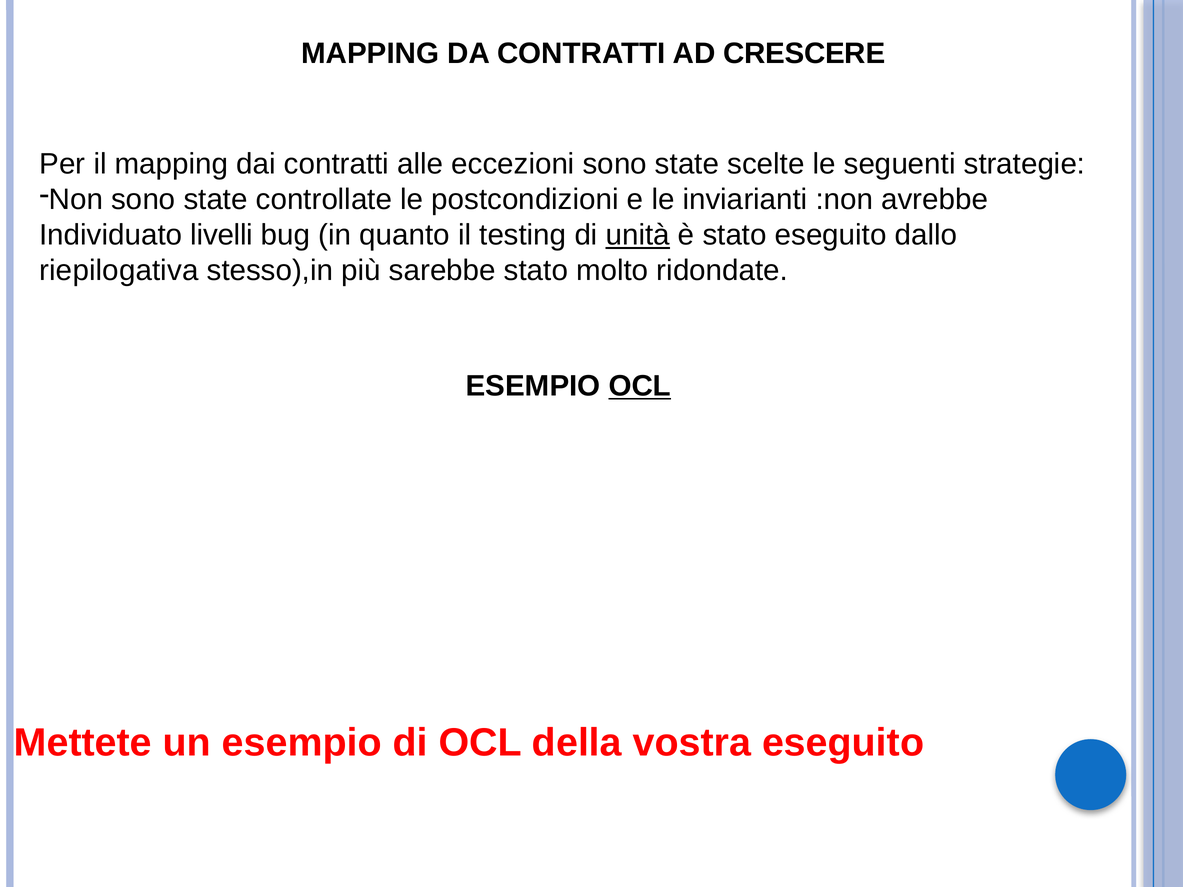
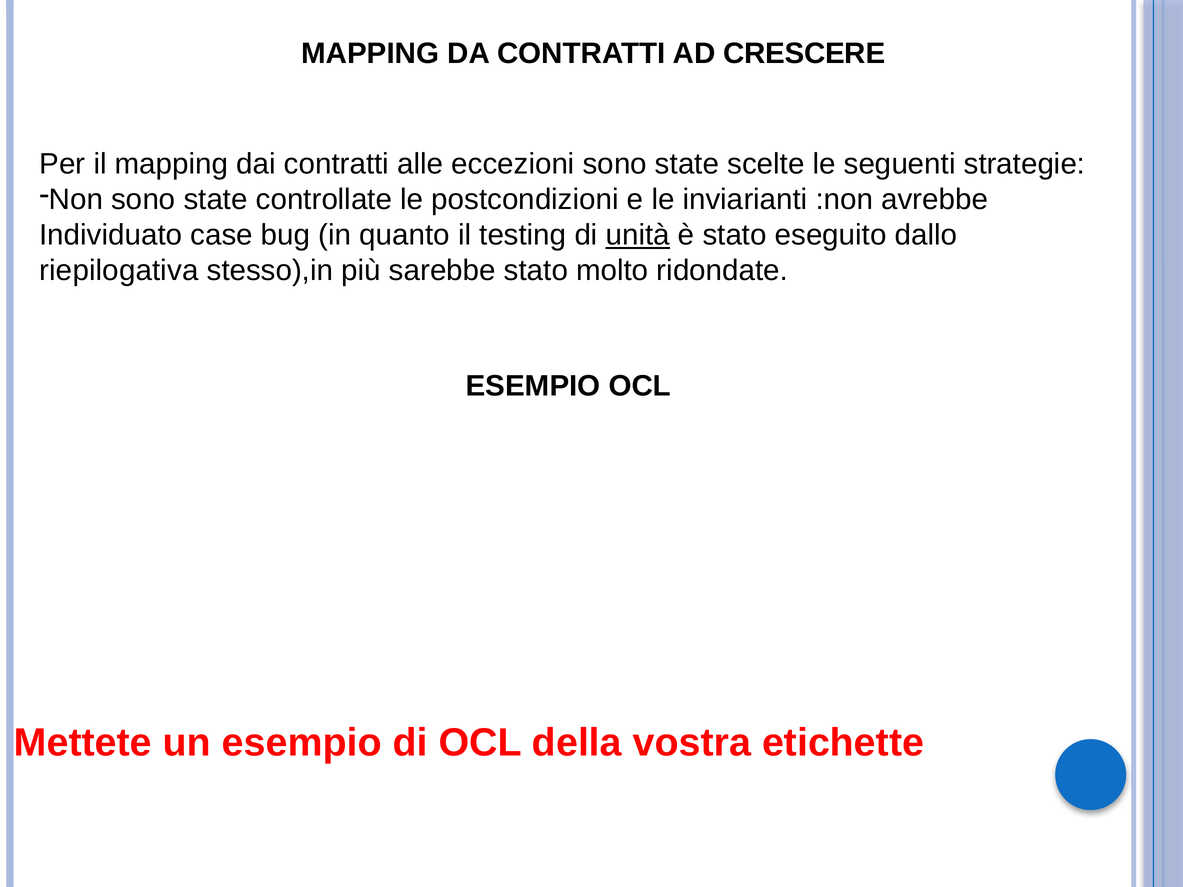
livelli: livelli -> case (222, 235)
OCL underline: present -> none (640, 386)
vostra eseguito: eseguito -> etichette (843, 743)
